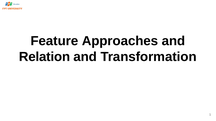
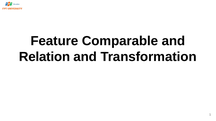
Approaches: Approaches -> Comparable (120, 41)
